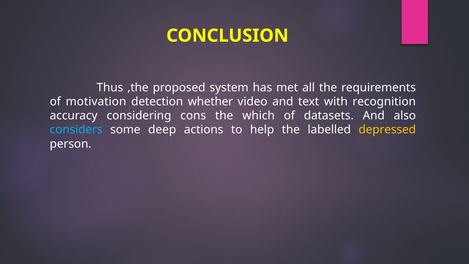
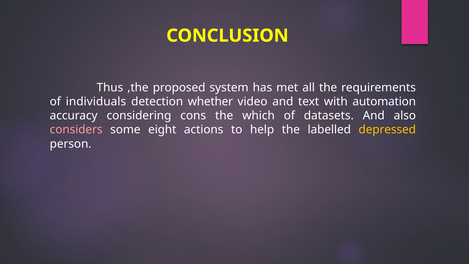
motivation: motivation -> individuals (96, 102)
recognition: recognition -> automation (384, 102)
considers colour: light blue -> pink (76, 130)
deep: deep -> eight (162, 130)
